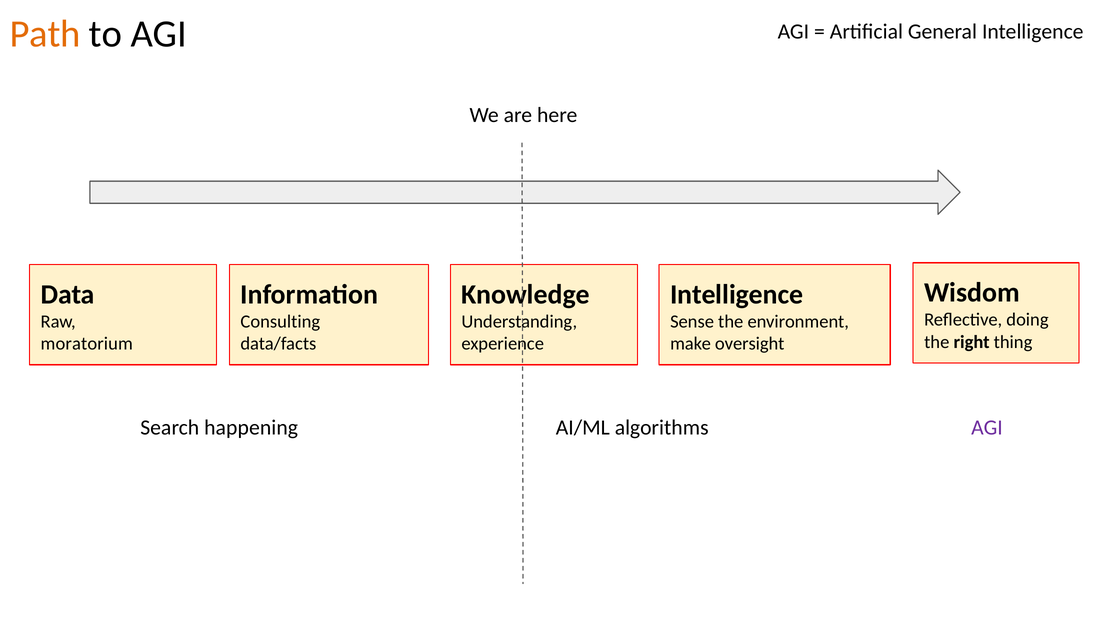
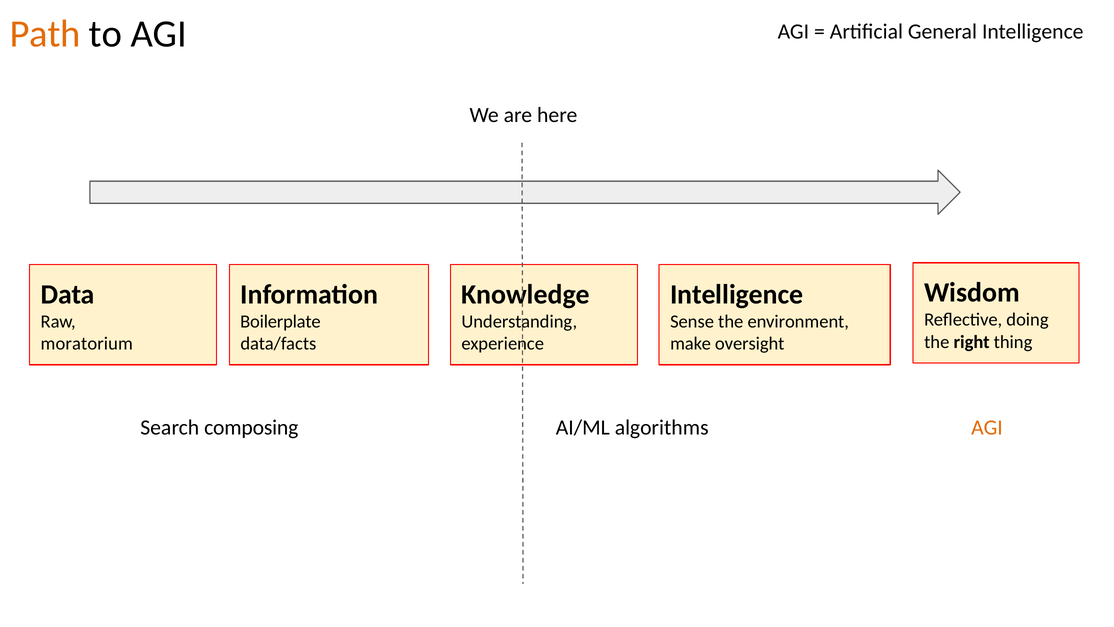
Consulting: Consulting -> Boilerplate (280, 321)
happening: happening -> composing (251, 427)
AGI colour: purple -> orange (987, 427)
